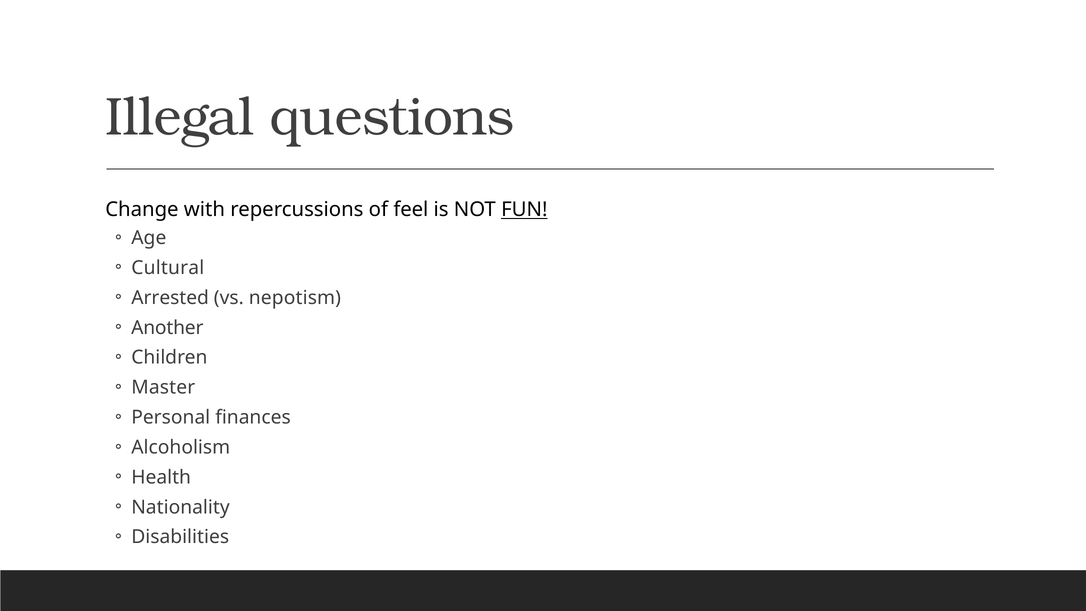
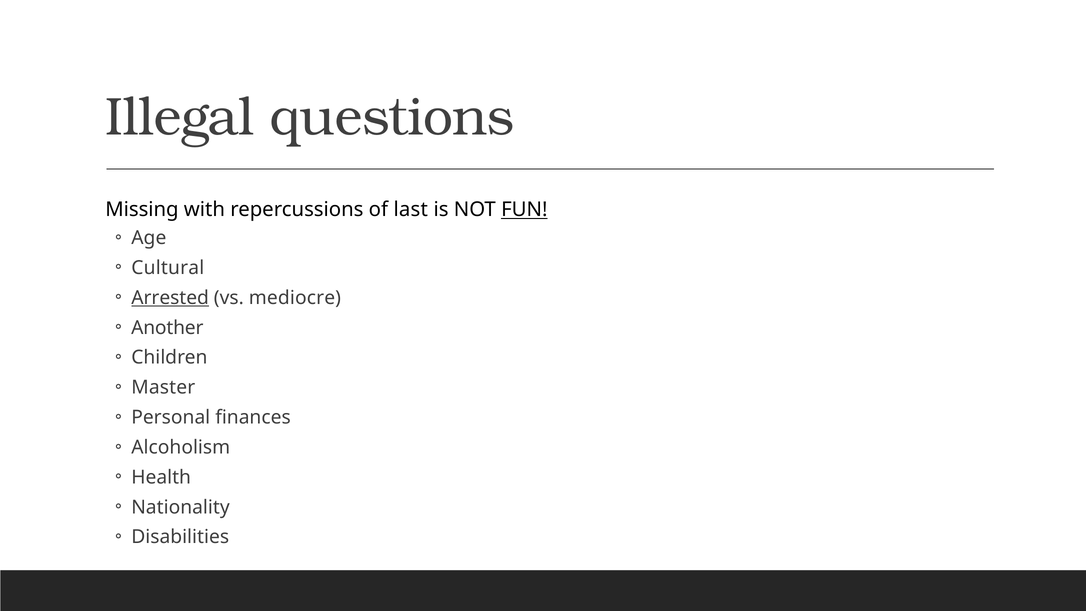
Change: Change -> Missing (142, 210)
feel: feel -> last (411, 210)
Arrested underline: none -> present (170, 298)
nepotism: nepotism -> mediocre (295, 298)
